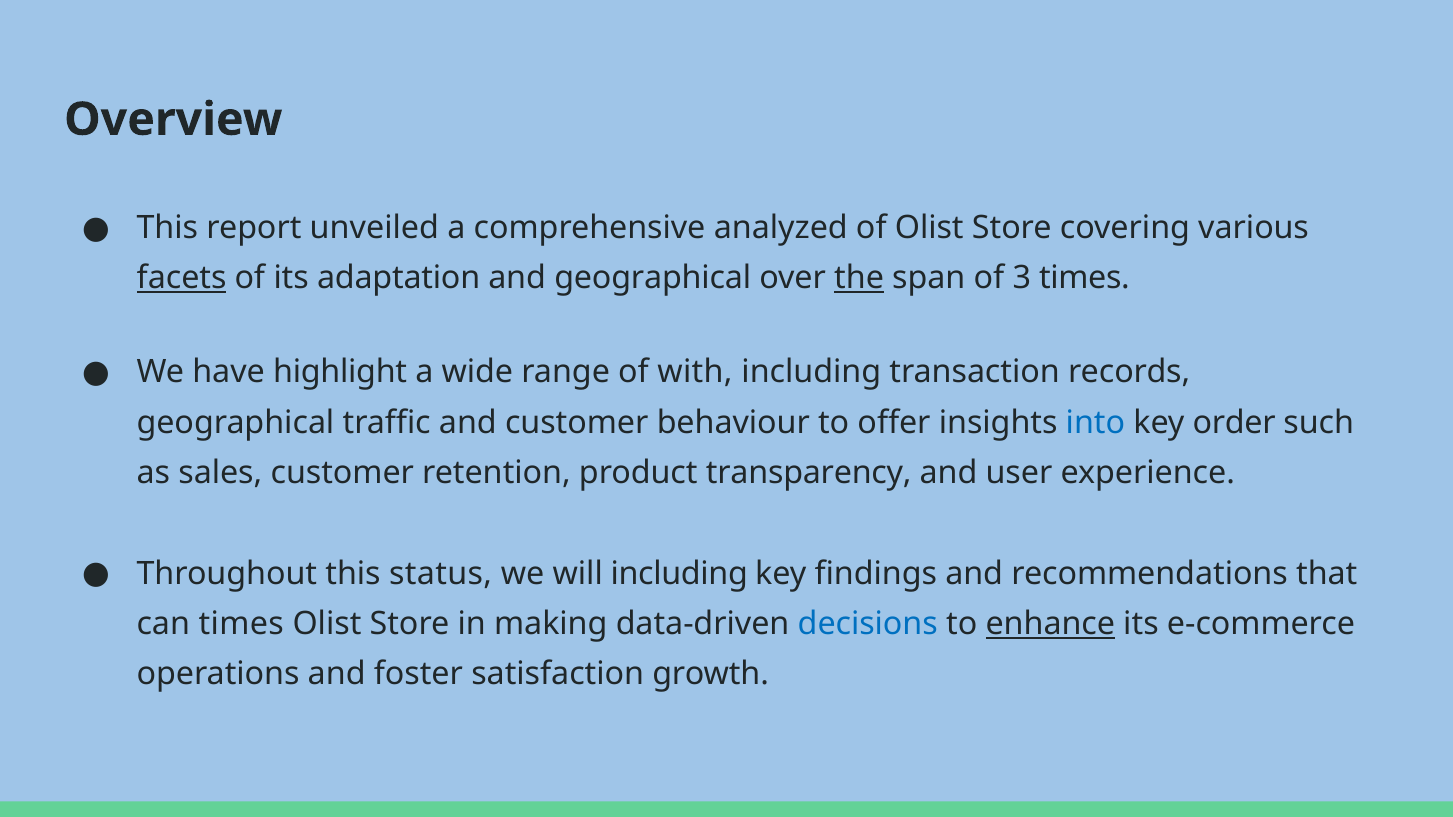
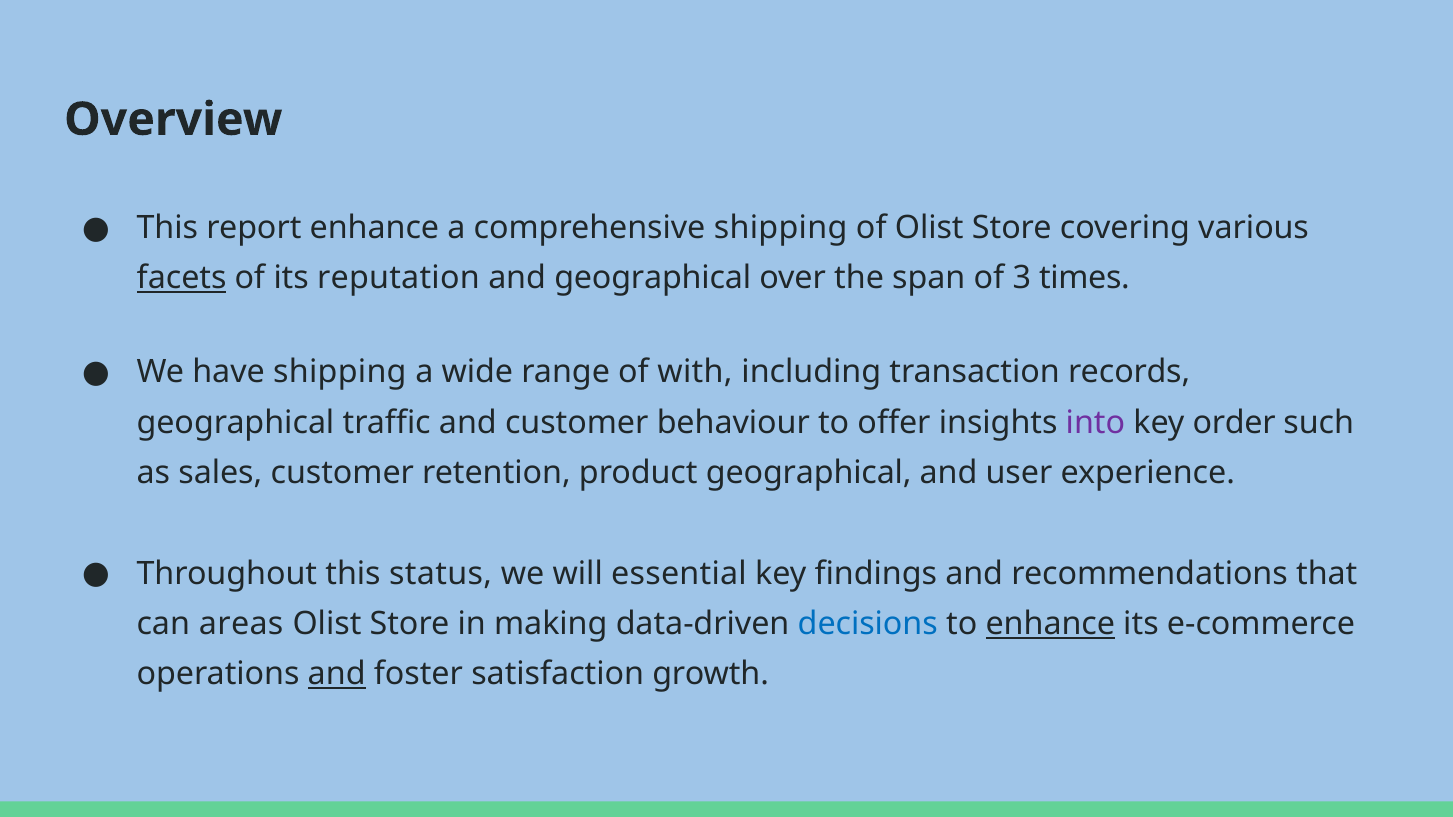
report unveiled: unveiled -> enhance (374, 228)
comprehensive analyzed: analyzed -> shipping (781, 228)
adaptation: adaptation -> reputation (398, 278)
the underline: present -> none (859, 278)
have highlight: highlight -> shipping (340, 372)
into colour: blue -> purple (1095, 423)
product transparency: transparency -> geographical (809, 473)
will including: including -> essential (679, 574)
can times: times -> areas (241, 624)
and underline: none -> present (337, 674)
